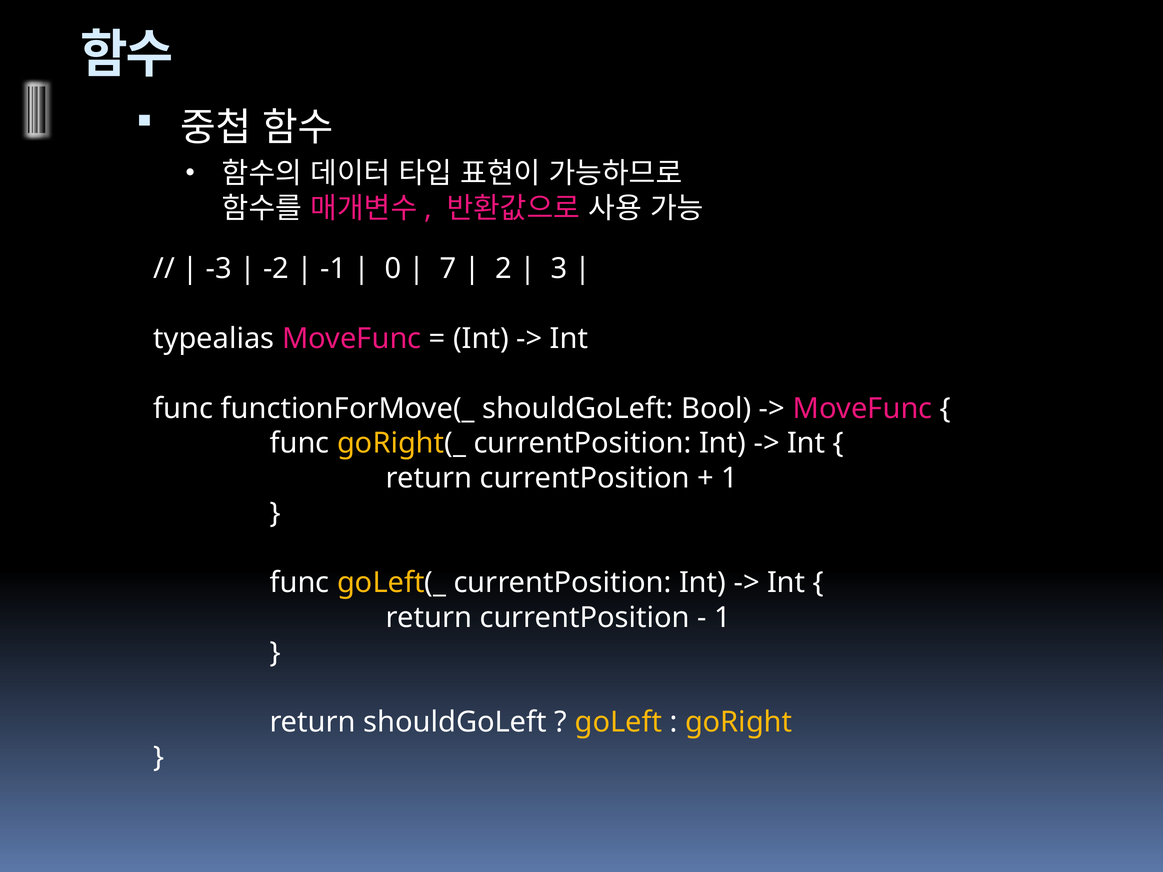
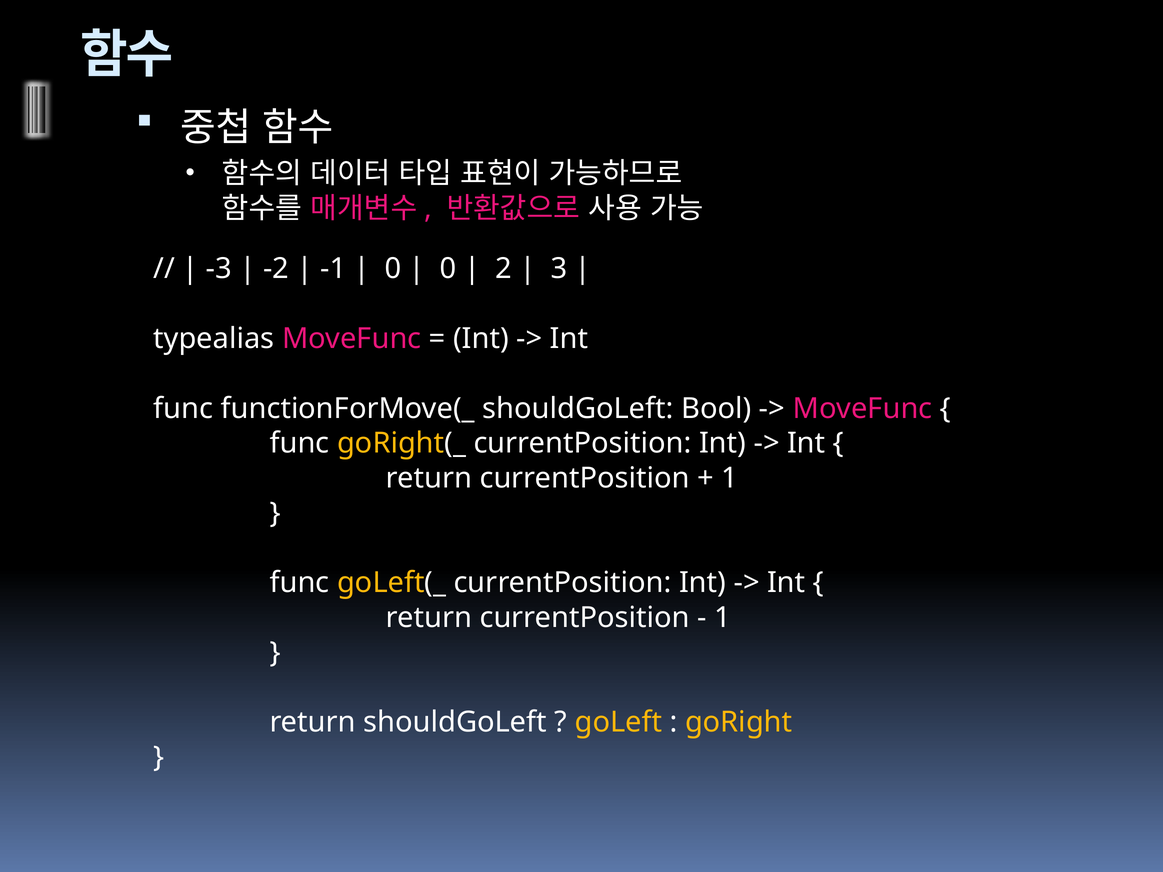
7: 7 -> 0 (448, 269)
